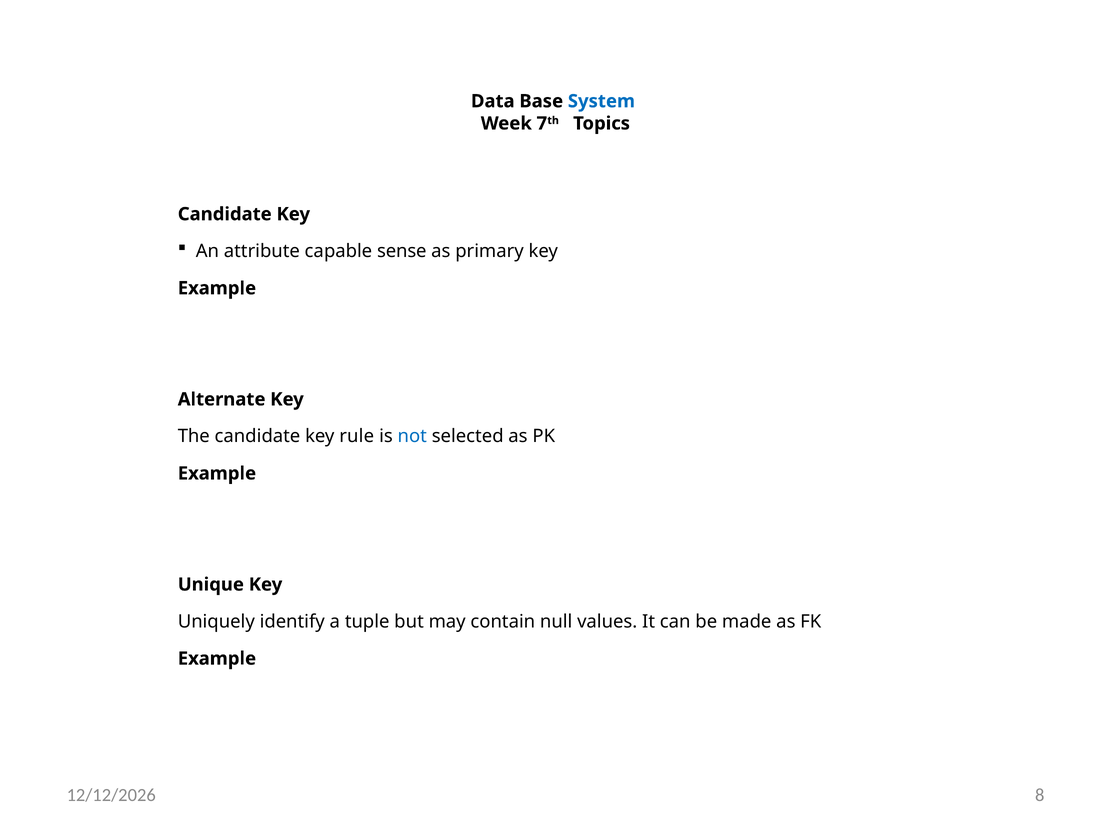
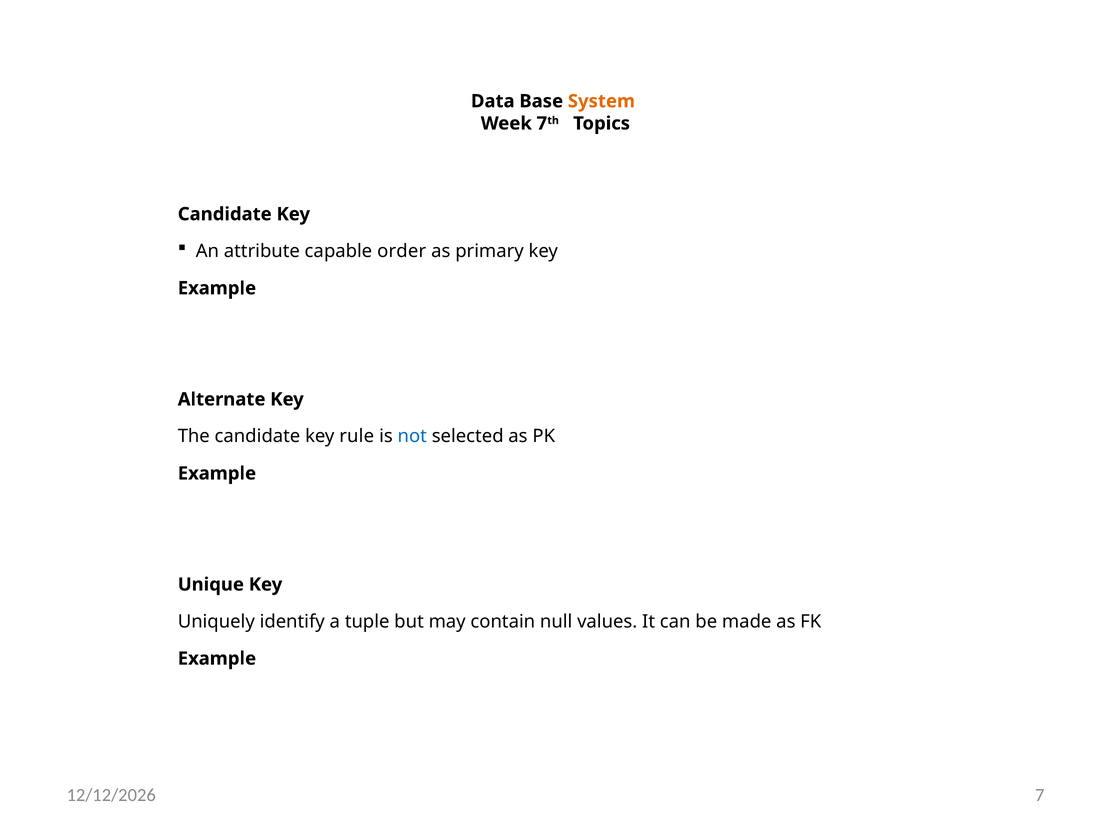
System colour: blue -> orange (601, 101)
sense: sense -> order (402, 251)
8: 8 -> 7 (1040, 796)
